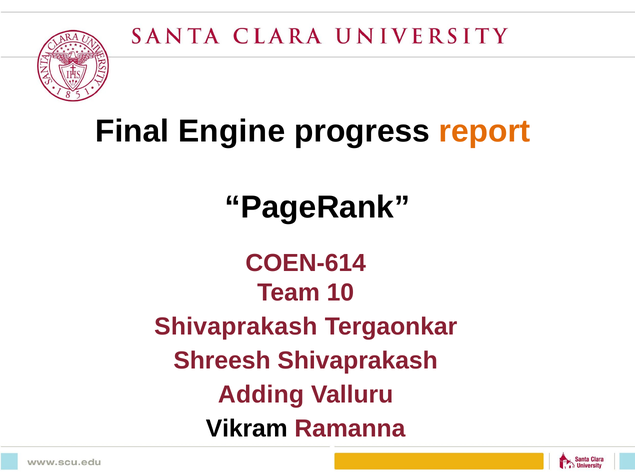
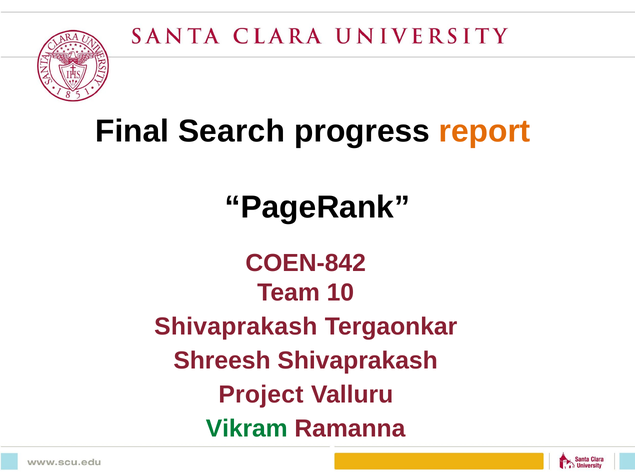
Engine: Engine -> Search (232, 131)
COEN-614: COEN-614 -> COEN-842 (306, 263)
Adding: Adding -> Project (261, 395)
Vikram colour: black -> green (247, 429)
